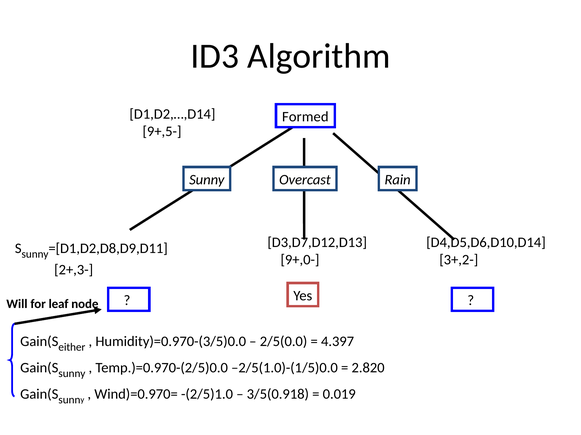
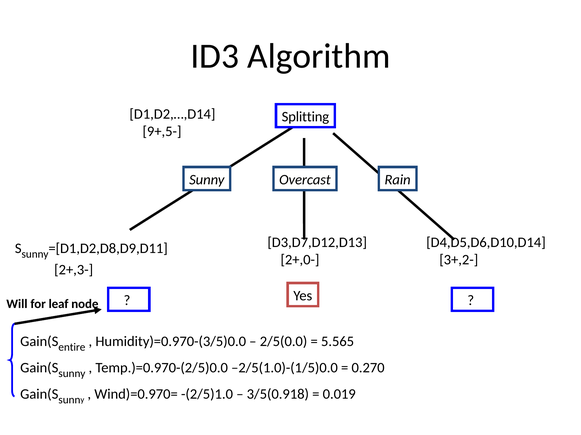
Formed: Formed -> Splitting (305, 117)
9+,0-: 9+,0- -> 2+,0- (300, 260)
either: either -> entire (72, 348)
4.397: 4.397 -> 5.565 (338, 342)
2.820: 2.820 -> 0.270 (368, 368)
